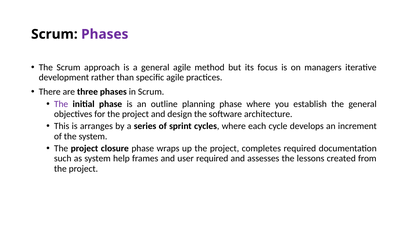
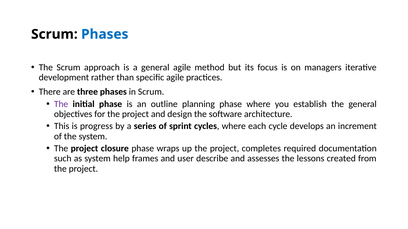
Phases colour: purple -> blue (105, 34)
arranges: arranges -> progress (96, 127)
user required: required -> describe (212, 159)
